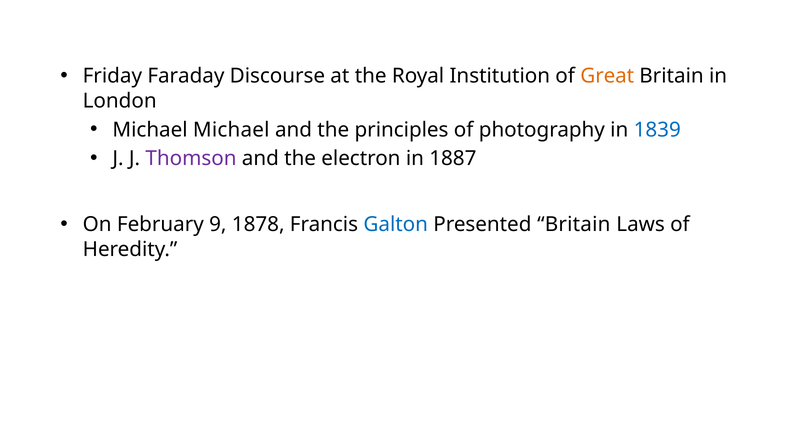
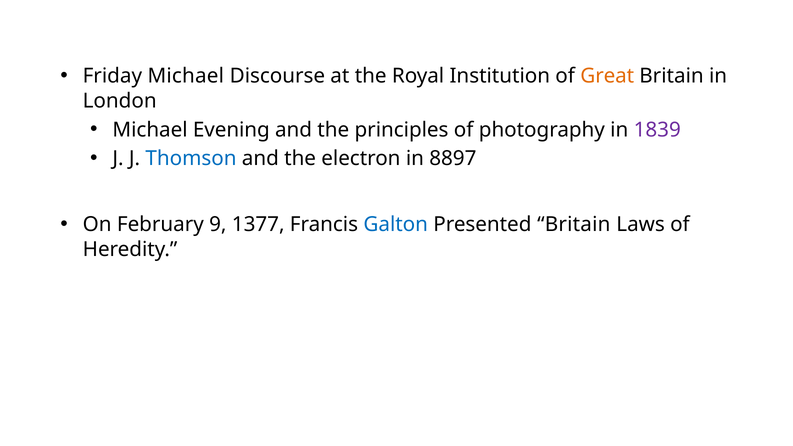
Friday Faraday: Faraday -> Michael (186, 76)
Michael Michael: Michael -> Evening (231, 130)
1839 colour: blue -> purple (657, 130)
Thomson colour: purple -> blue (191, 159)
1887: 1887 -> 8897 (453, 159)
1878: 1878 -> 1377 (258, 225)
